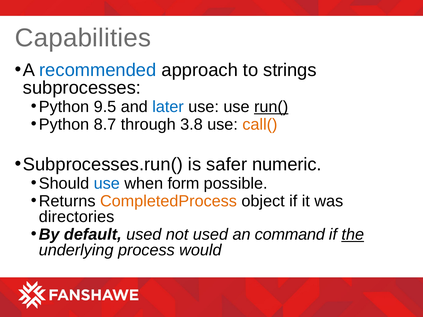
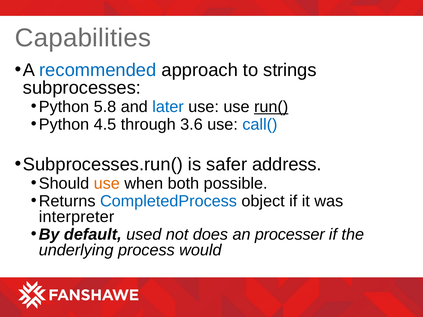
9.5: 9.5 -> 5.8 (105, 107)
8.7: 8.7 -> 4.5 (105, 125)
3.8: 3.8 -> 3.6 (191, 125)
call( colour: orange -> blue (260, 125)
numeric: numeric -> address (287, 165)
use colour: blue -> orange (107, 183)
form: form -> both (183, 183)
CompletedProcess colour: orange -> blue (168, 201)
directories: directories -> interpreter (77, 217)
not used: used -> does (210, 235)
command: command -> processer (290, 235)
the underline: present -> none (353, 235)
